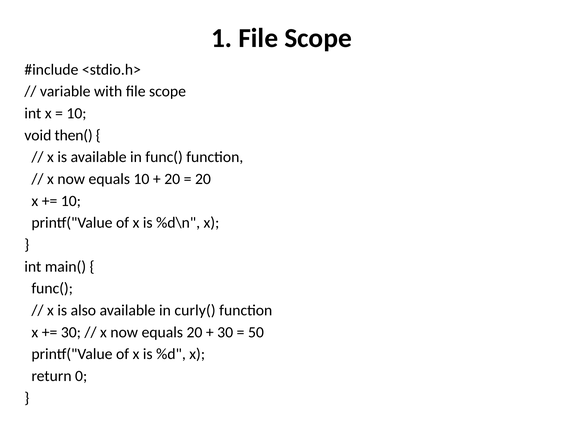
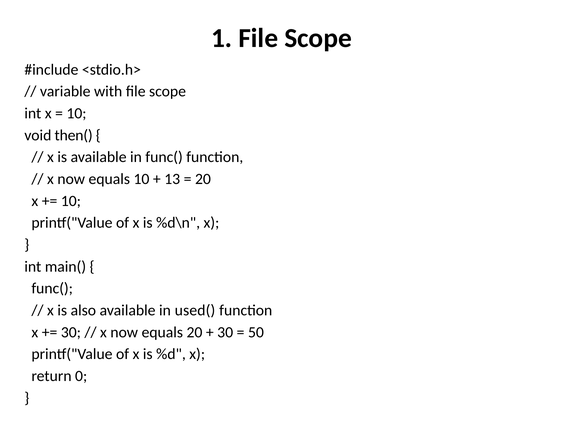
20: 20 -> 13 (172, 179)
curly(: curly( -> used( (195, 310)
